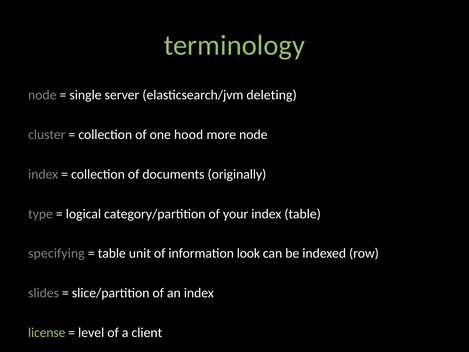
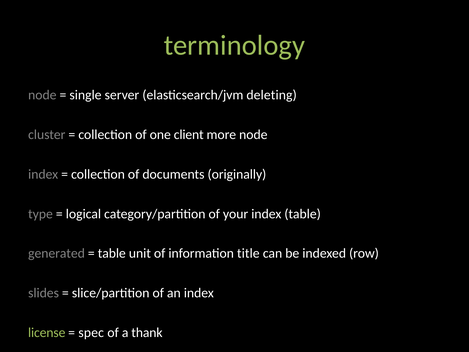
hood: hood -> client (189, 135)
specifying: specifying -> generated (56, 253)
look: look -> title (248, 253)
level: level -> spec (91, 332)
client: client -> thank (147, 332)
